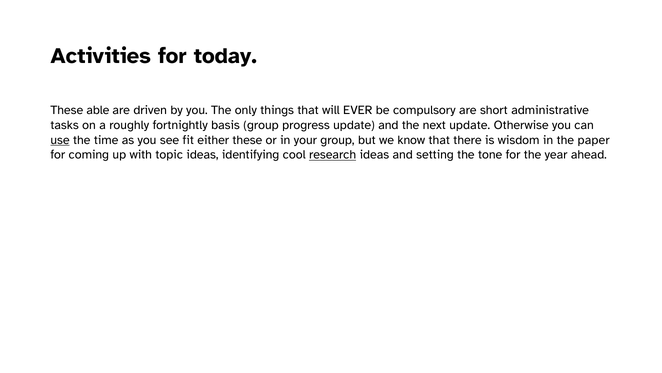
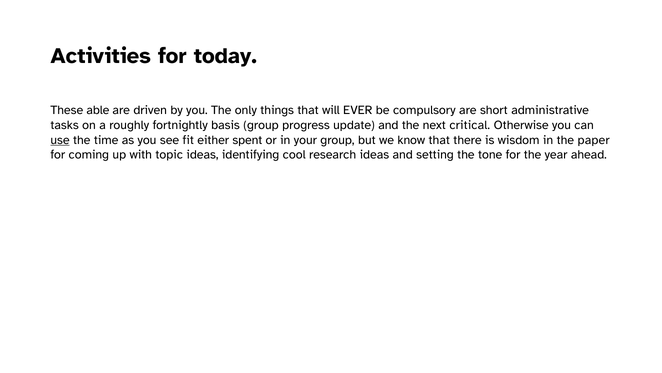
next update: update -> critical (470, 125)
either these: these -> spent (247, 140)
research underline: present -> none (333, 155)
